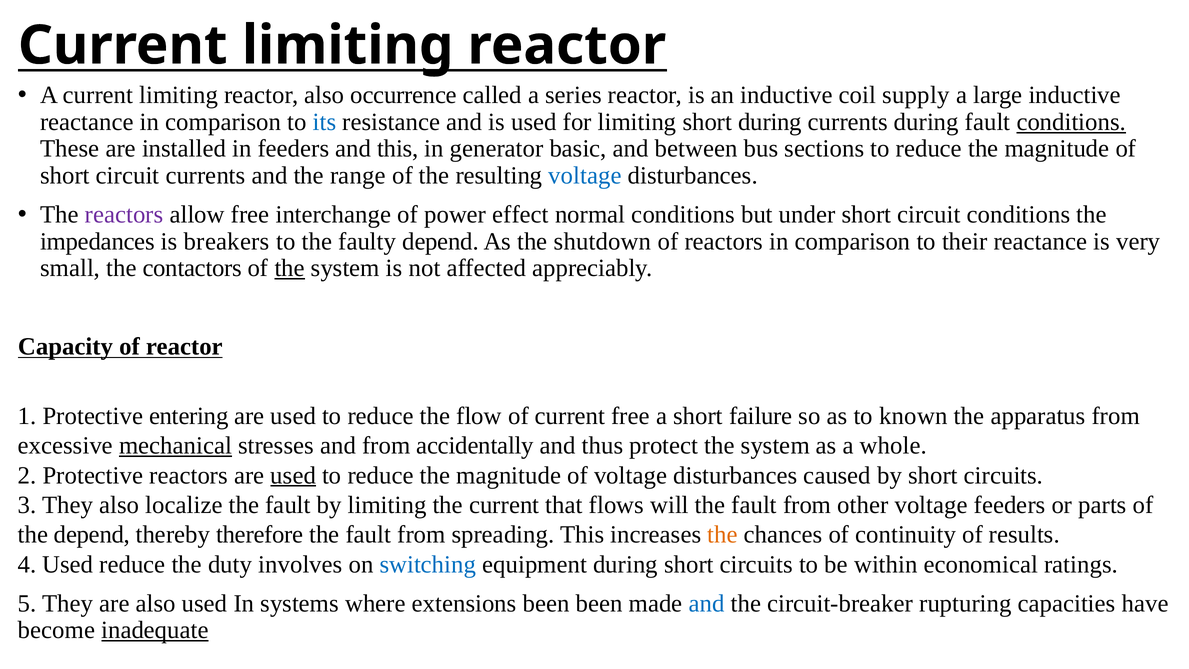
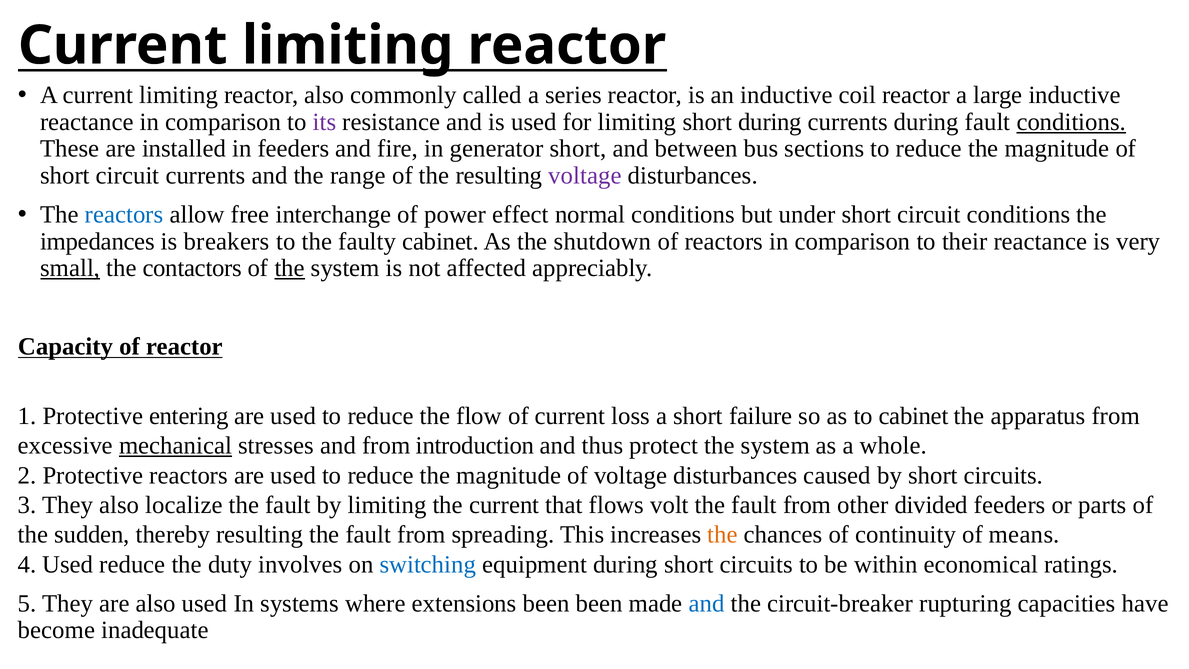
occurrence: occurrence -> commonly (403, 95)
coil supply: supply -> reactor (916, 95)
its colour: blue -> purple (324, 122)
and this: this -> fire (398, 149)
generator basic: basic -> short (578, 149)
voltage colour: blue -> purple (585, 176)
reactors colour: purple -> blue (124, 215)
faulty depend: depend -> cabinet (441, 241)
small underline: none -> present (70, 268)
current free: free -> loss (630, 416)
to known: known -> cabinet (914, 416)
accidentally: accidentally -> introduction (475, 445)
used underline: present -> none (293, 475)
will: will -> volt (669, 505)
other voltage: voltage -> divided (931, 505)
the depend: depend -> sudden (92, 535)
thereby therefore: therefore -> resulting (260, 535)
results: results -> means (1024, 535)
inadequate underline: present -> none (155, 630)
